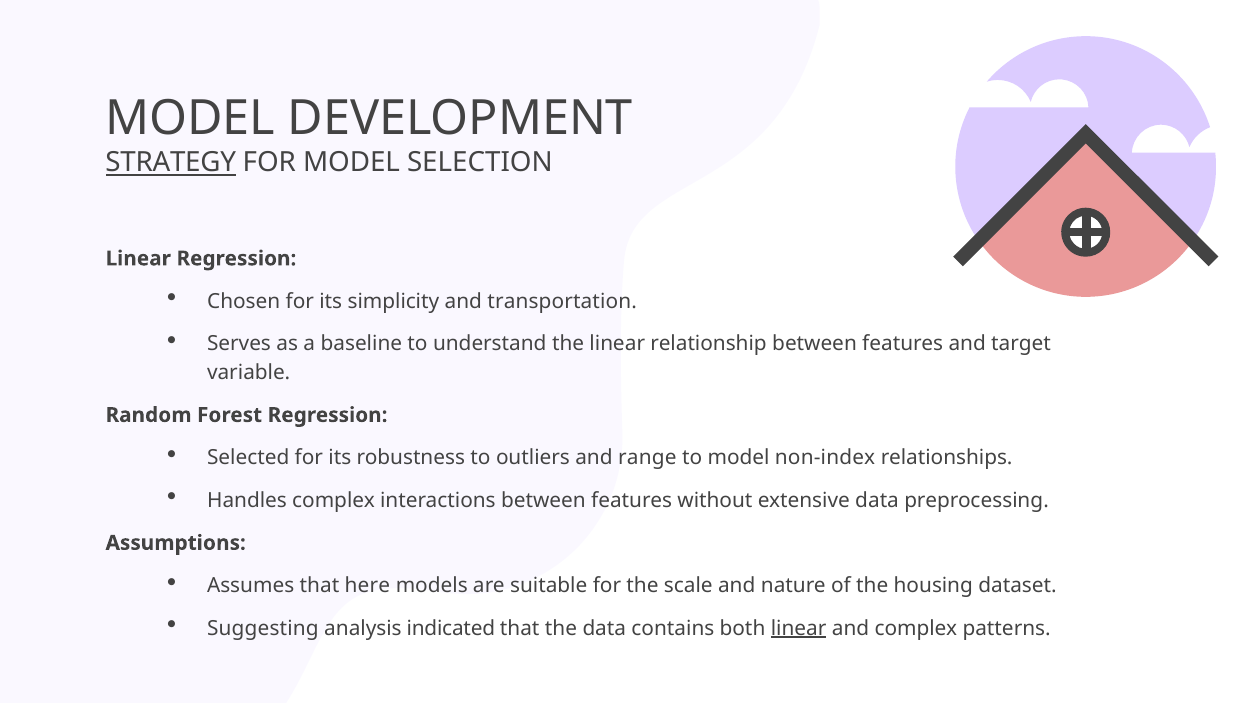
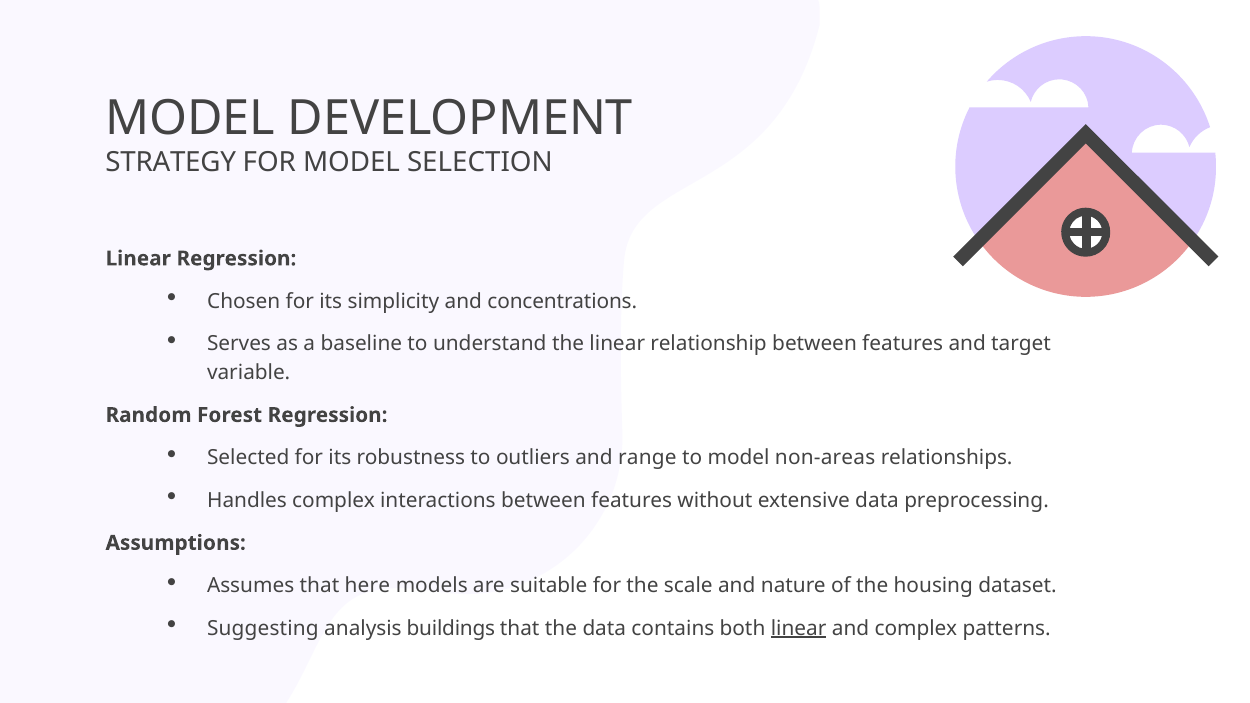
STRATEGY underline: present -> none (171, 163)
transportation: transportation -> concentrations (562, 301)
non-index: non-index -> non-areas (825, 458)
indicated: indicated -> buildings (451, 628)
